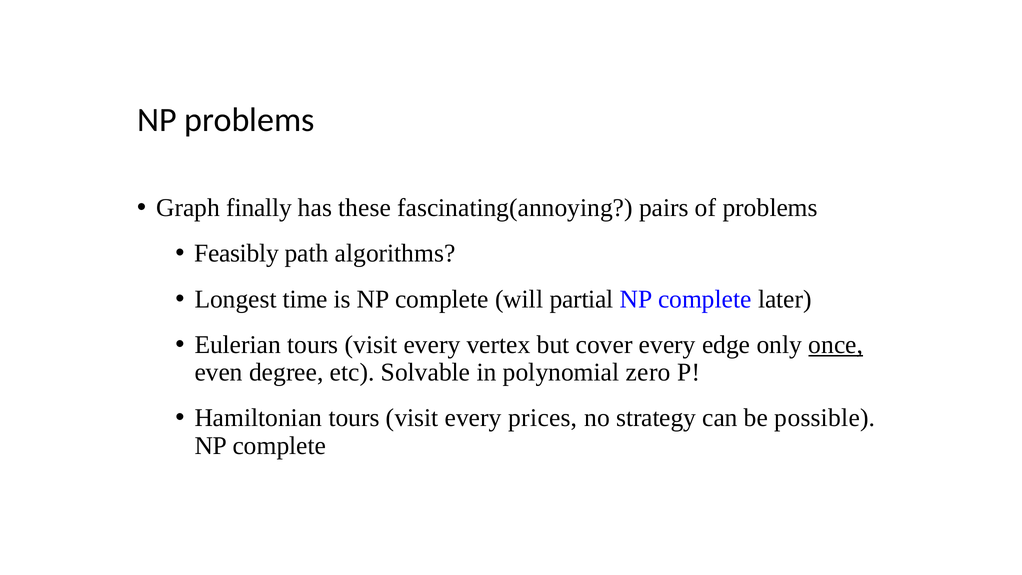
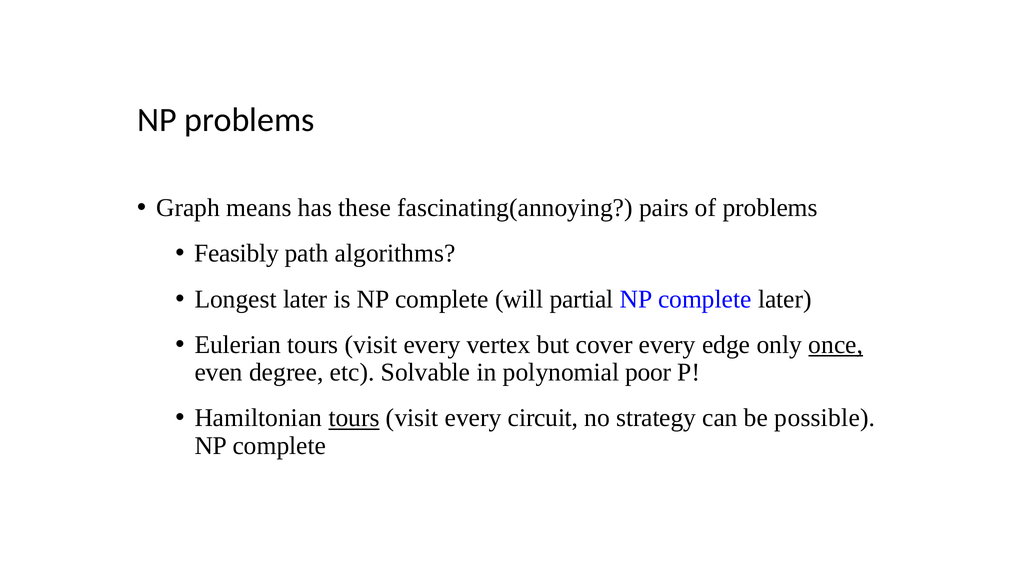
finally: finally -> means (259, 208)
Longest time: time -> later (305, 299)
zero: zero -> poor (648, 372)
tours underline: none -> present (354, 418)
prices: prices -> circuit (543, 418)
